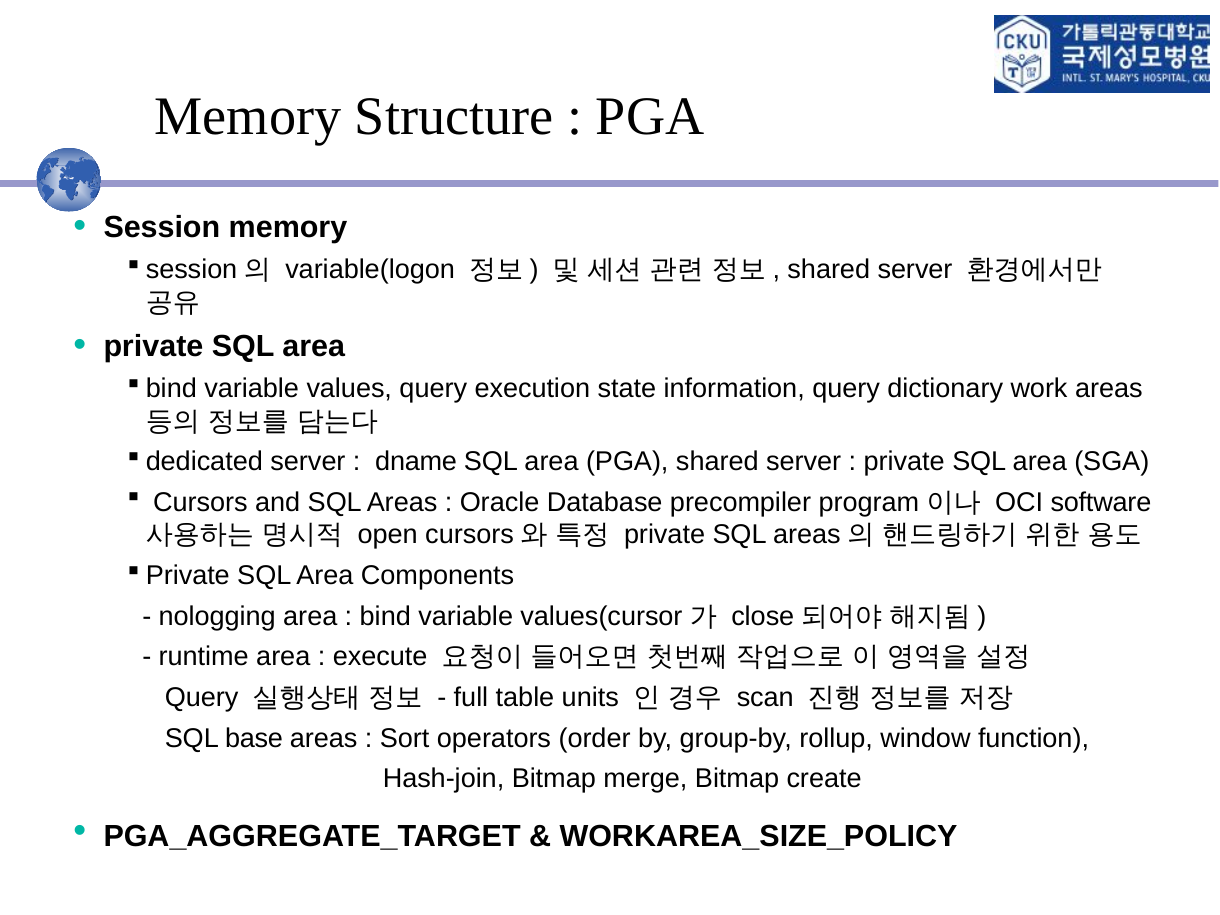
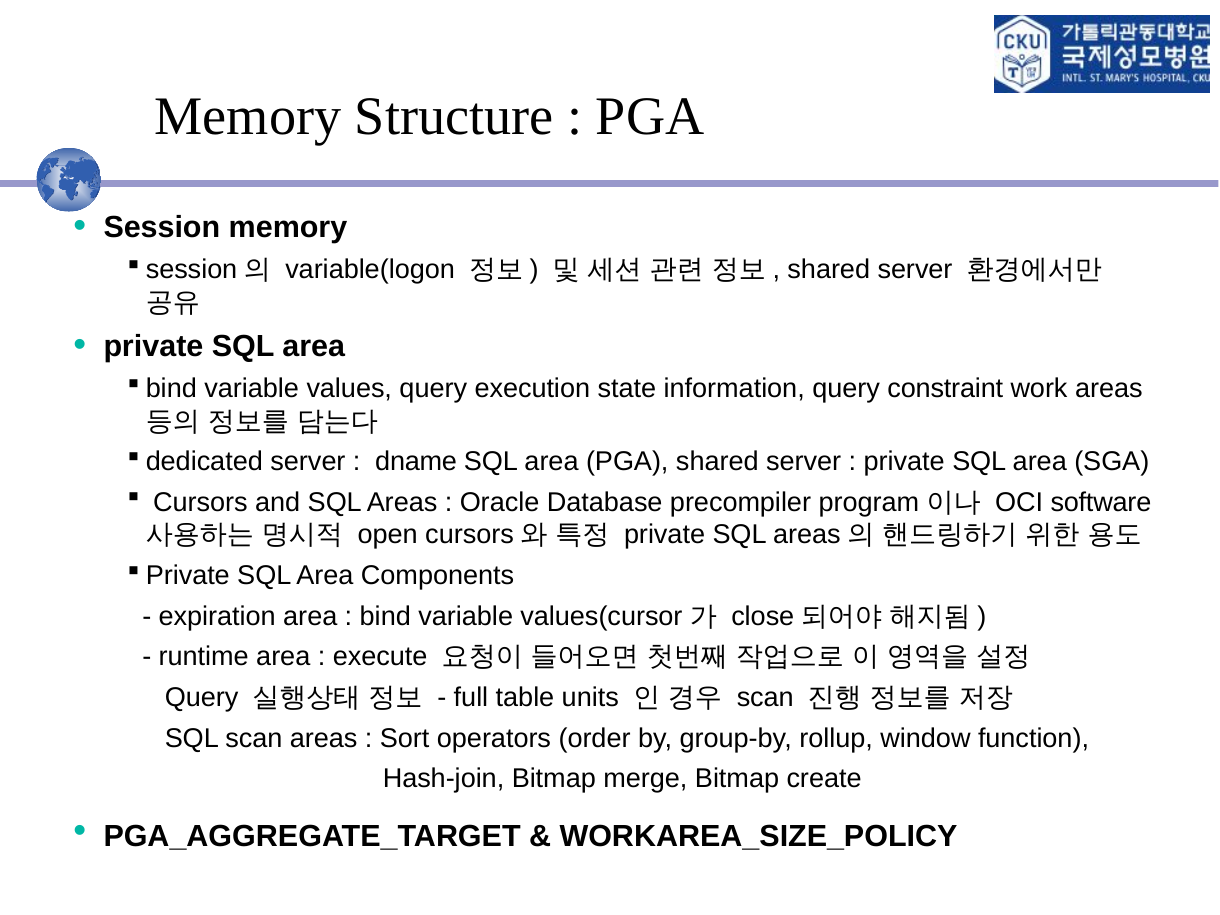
dictionary: dictionary -> constraint (945, 389)
nologging: nologging -> expiration (217, 616)
SQL base: base -> scan (254, 738)
